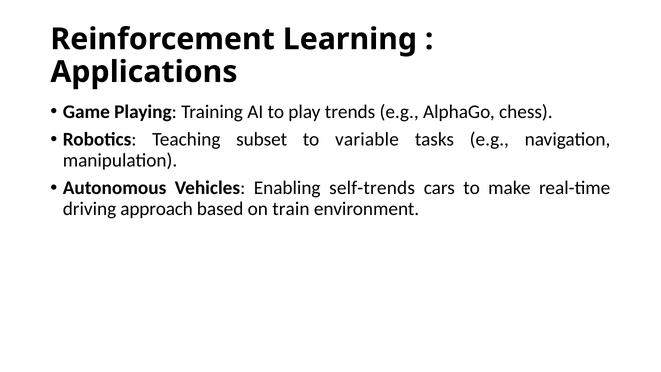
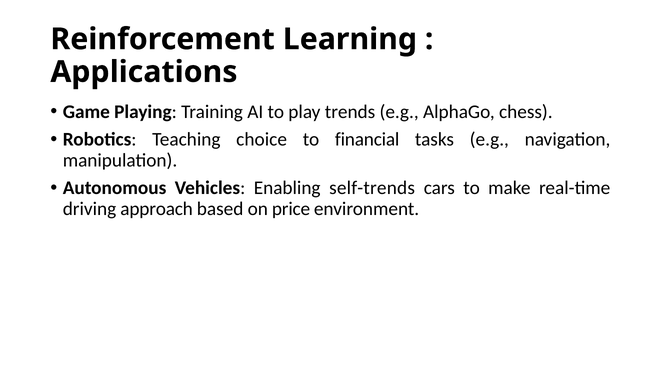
subset: subset -> choice (262, 139)
variable: variable -> financial (367, 139)
train: train -> price (291, 209)
